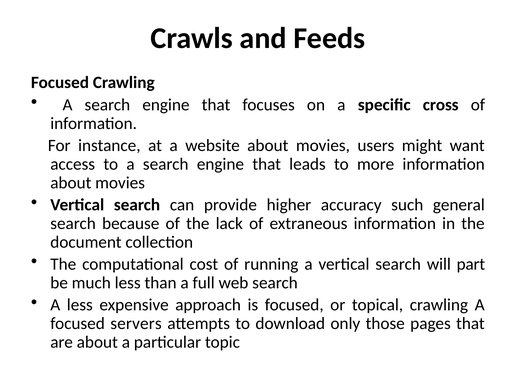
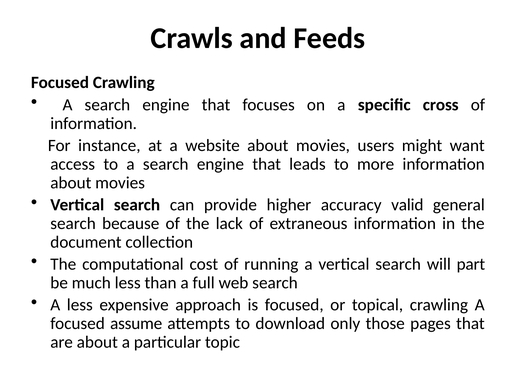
such: such -> valid (407, 205)
servers: servers -> assume (136, 324)
